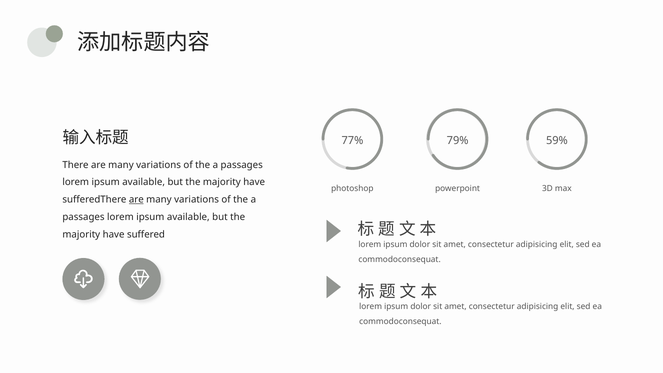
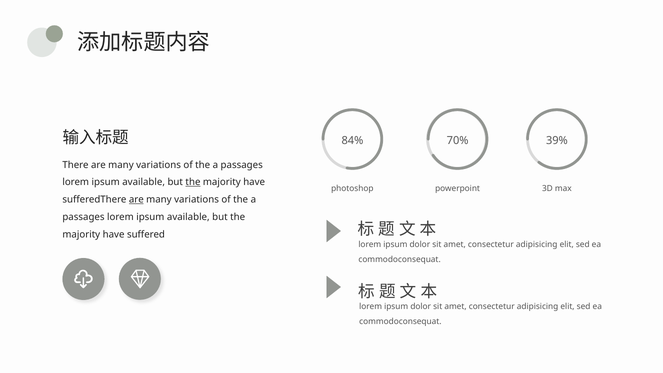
77%: 77% -> 84% (352, 141)
79%: 79% -> 70% (458, 141)
59%: 59% -> 39% (557, 141)
the underline: none -> present (193, 182)
